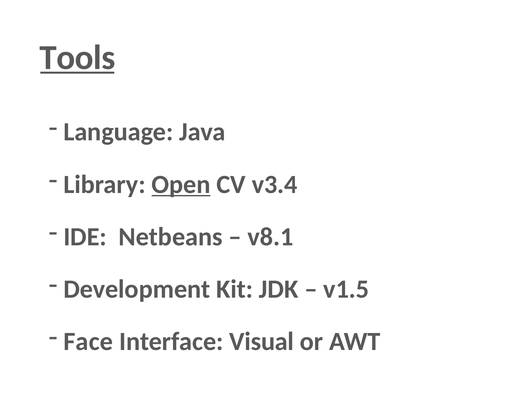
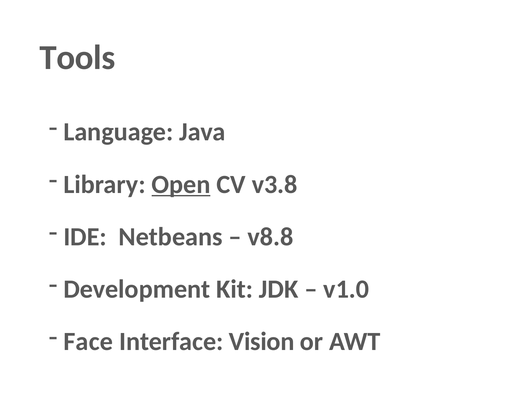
Tools underline: present -> none (77, 58)
v3.4: v3.4 -> v3.8 (275, 184)
v8.1: v8.1 -> v8.8 (270, 237)
v1.5: v1.5 -> v1.0 (346, 289)
Visual: Visual -> Vision (262, 342)
